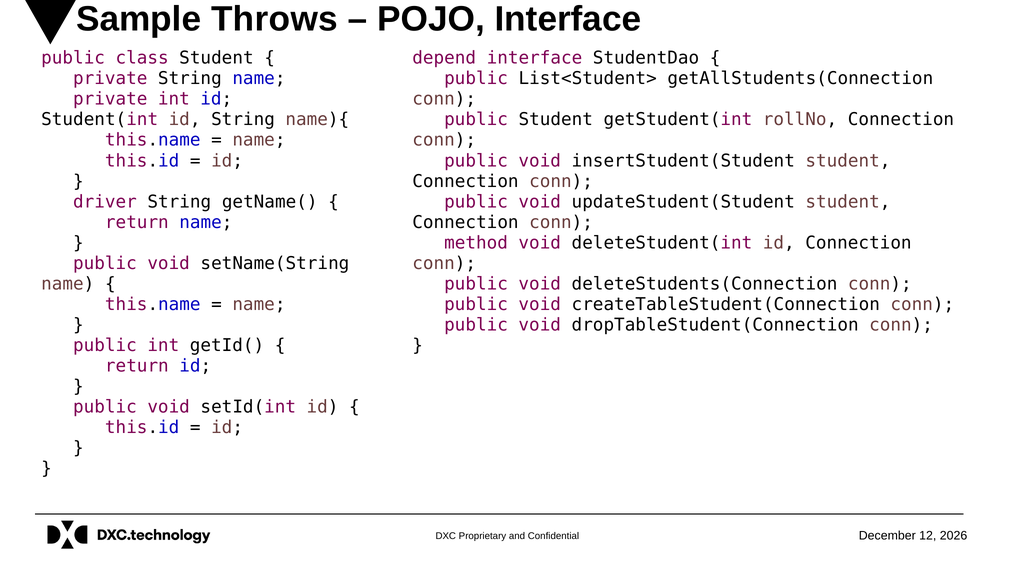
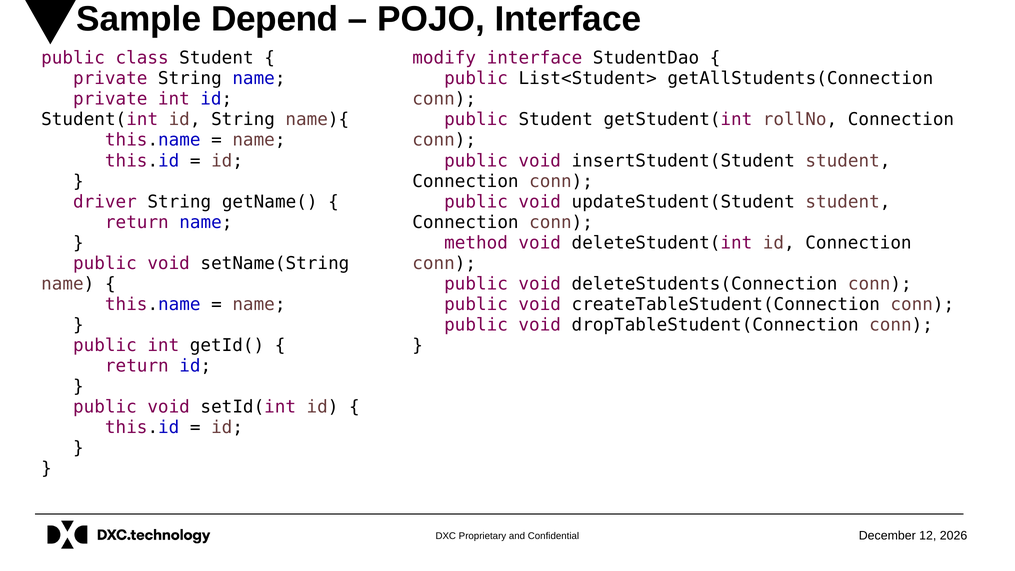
Throws: Throws -> Depend (275, 19)
depend: depend -> modify (444, 58)
